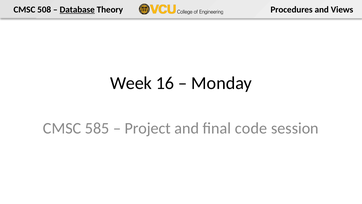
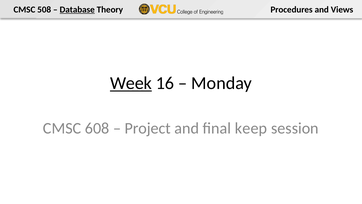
Week underline: none -> present (131, 83)
585: 585 -> 608 (97, 128)
code: code -> keep (251, 128)
